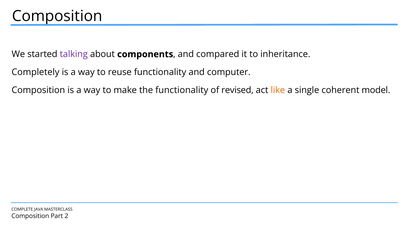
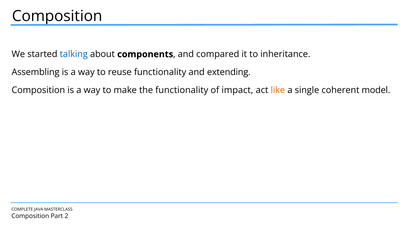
talking colour: purple -> blue (74, 54)
Completely: Completely -> Assembling (36, 72)
computer: computer -> extending (229, 72)
revised: revised -> impact (237, 90)
